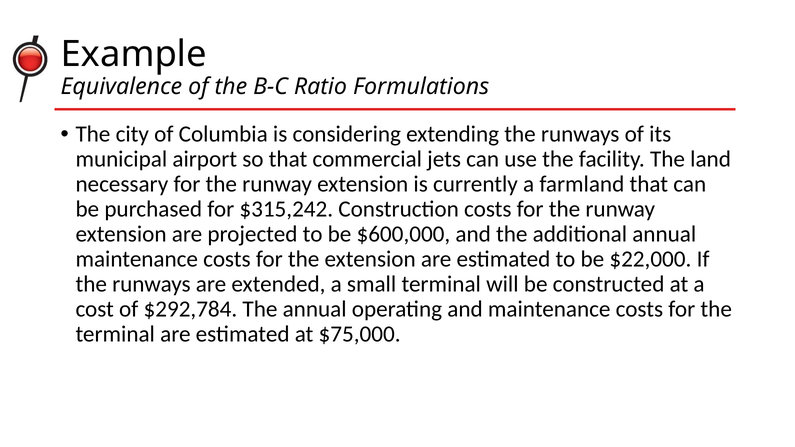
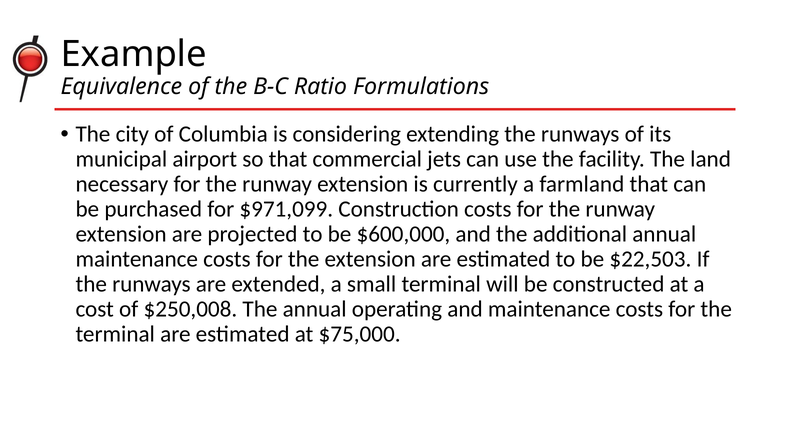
$315,242: $315,242 -> $971,099 (286, 209)
$22,000: $22,000 -> $22,503 (650, 259)
$292,784: $292,784 -> $250,008 (190, 309)
